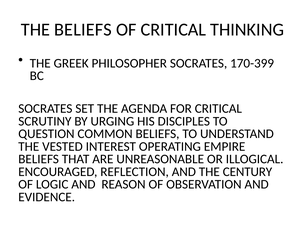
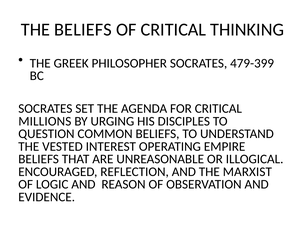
170-399: 170-399 -> 479-399 (252, 63)
SCRUTINY: SCRUTINY -> MILLIONS (45, 121)
CENTURY: CENTURY -> MARXIST (247, 172)
